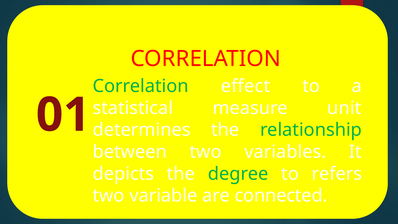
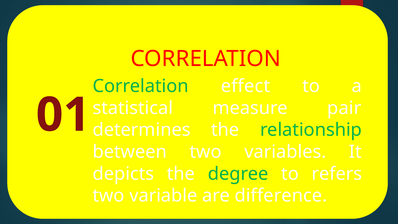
unit: unit -> pair (344, 108)
connected: connected -> difference (281, 196)
